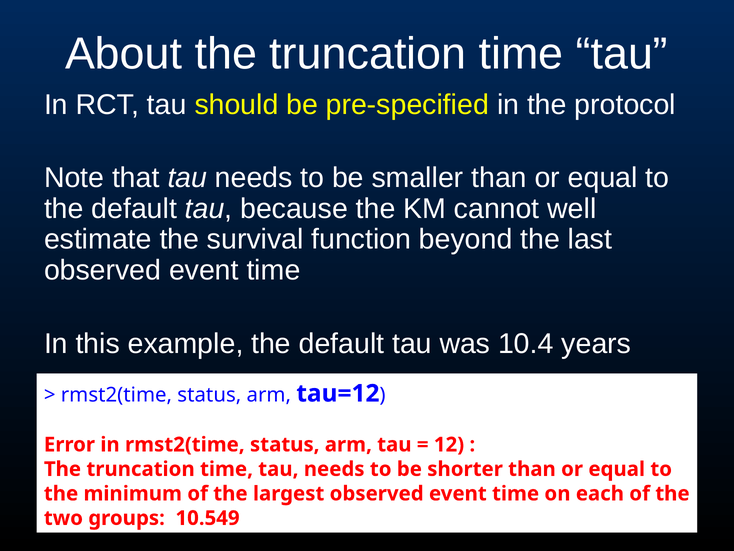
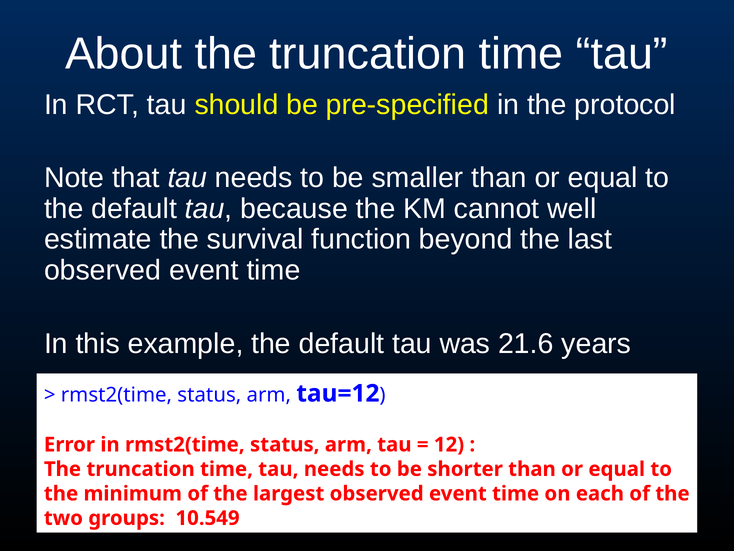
10.4: 10.4 -> 21.6 (526, 343)
